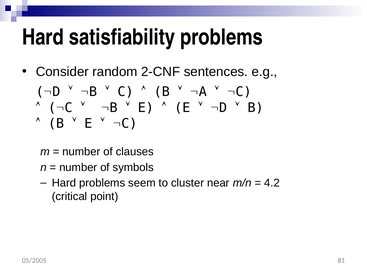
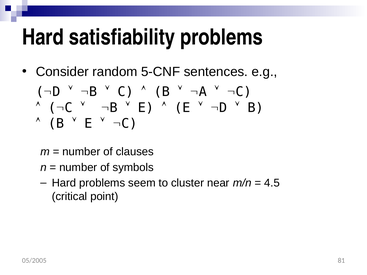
2-CNF: 2-CNF -> 5-CNF (161, 72)
4.2: 4.2 -> 4.5 (272, 183)
